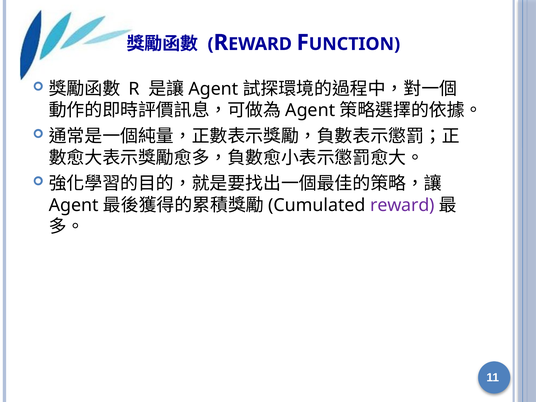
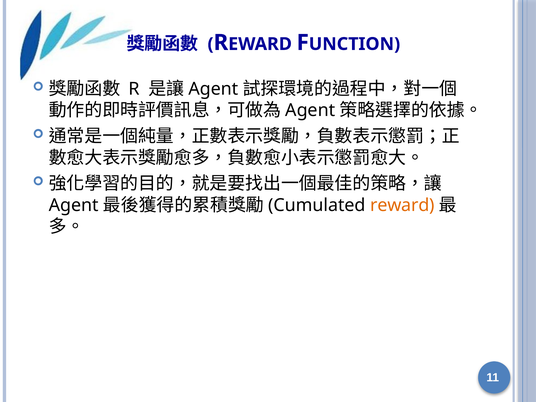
reward colour: purple -> orange (402, 205)
